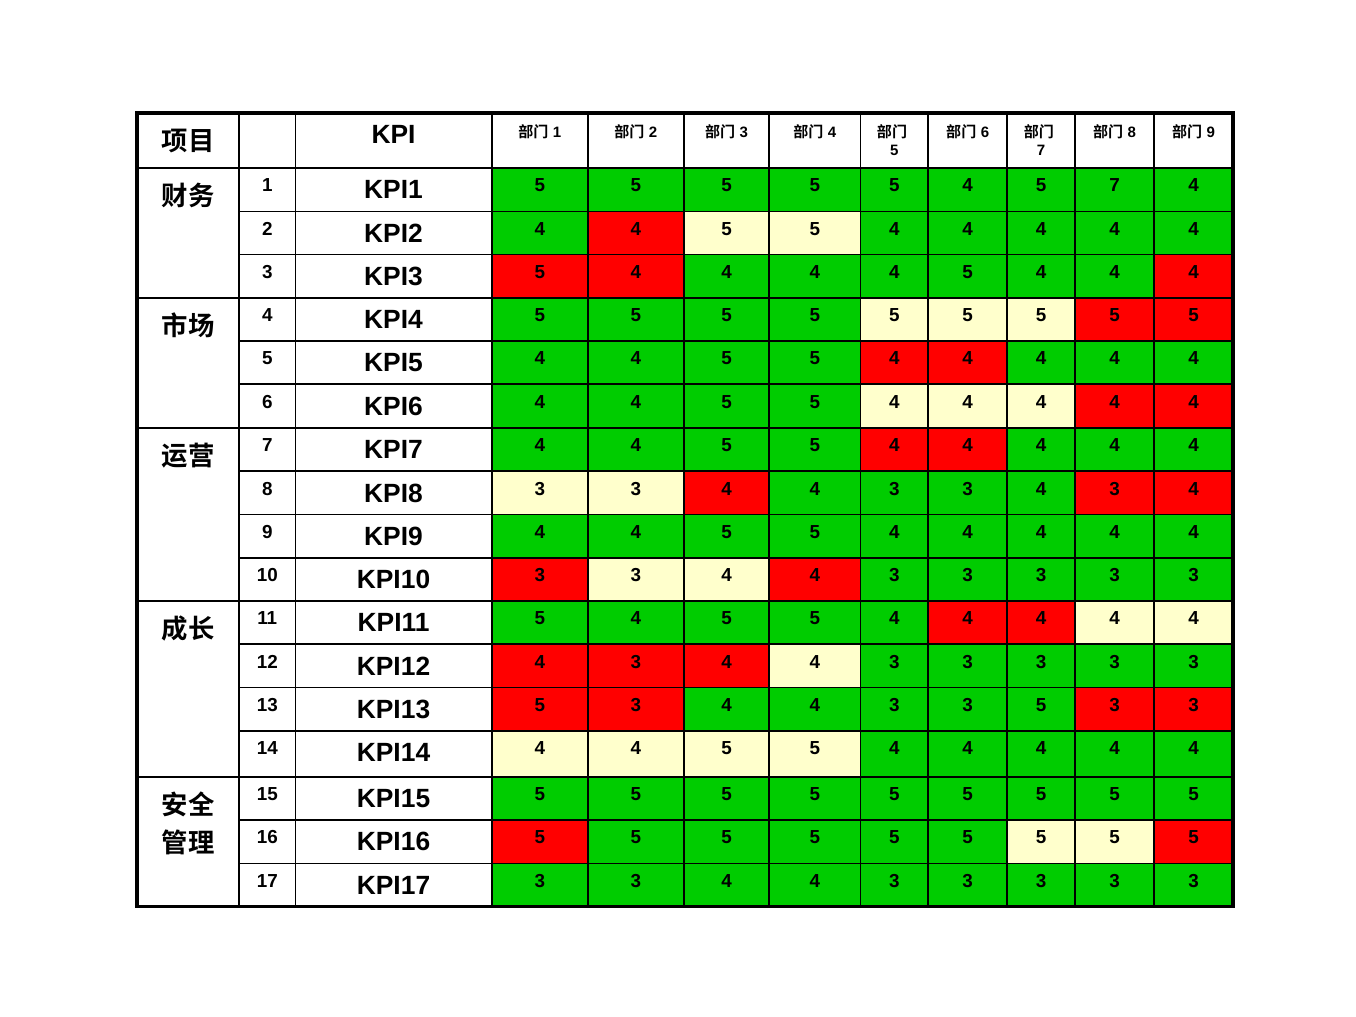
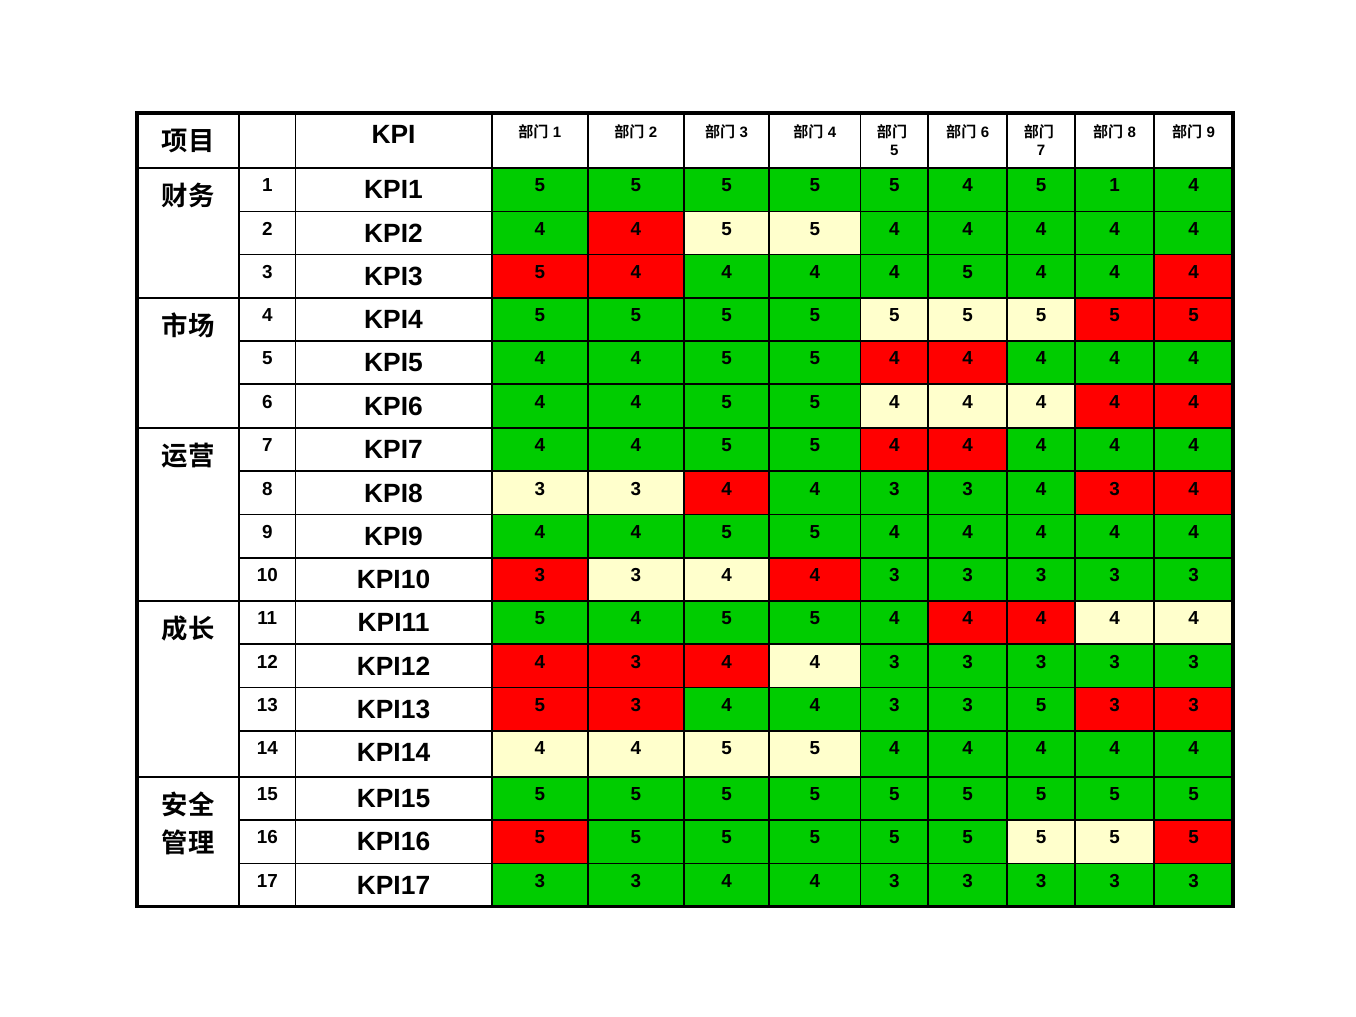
5 7: 7 -> 1 (1115, 186)
